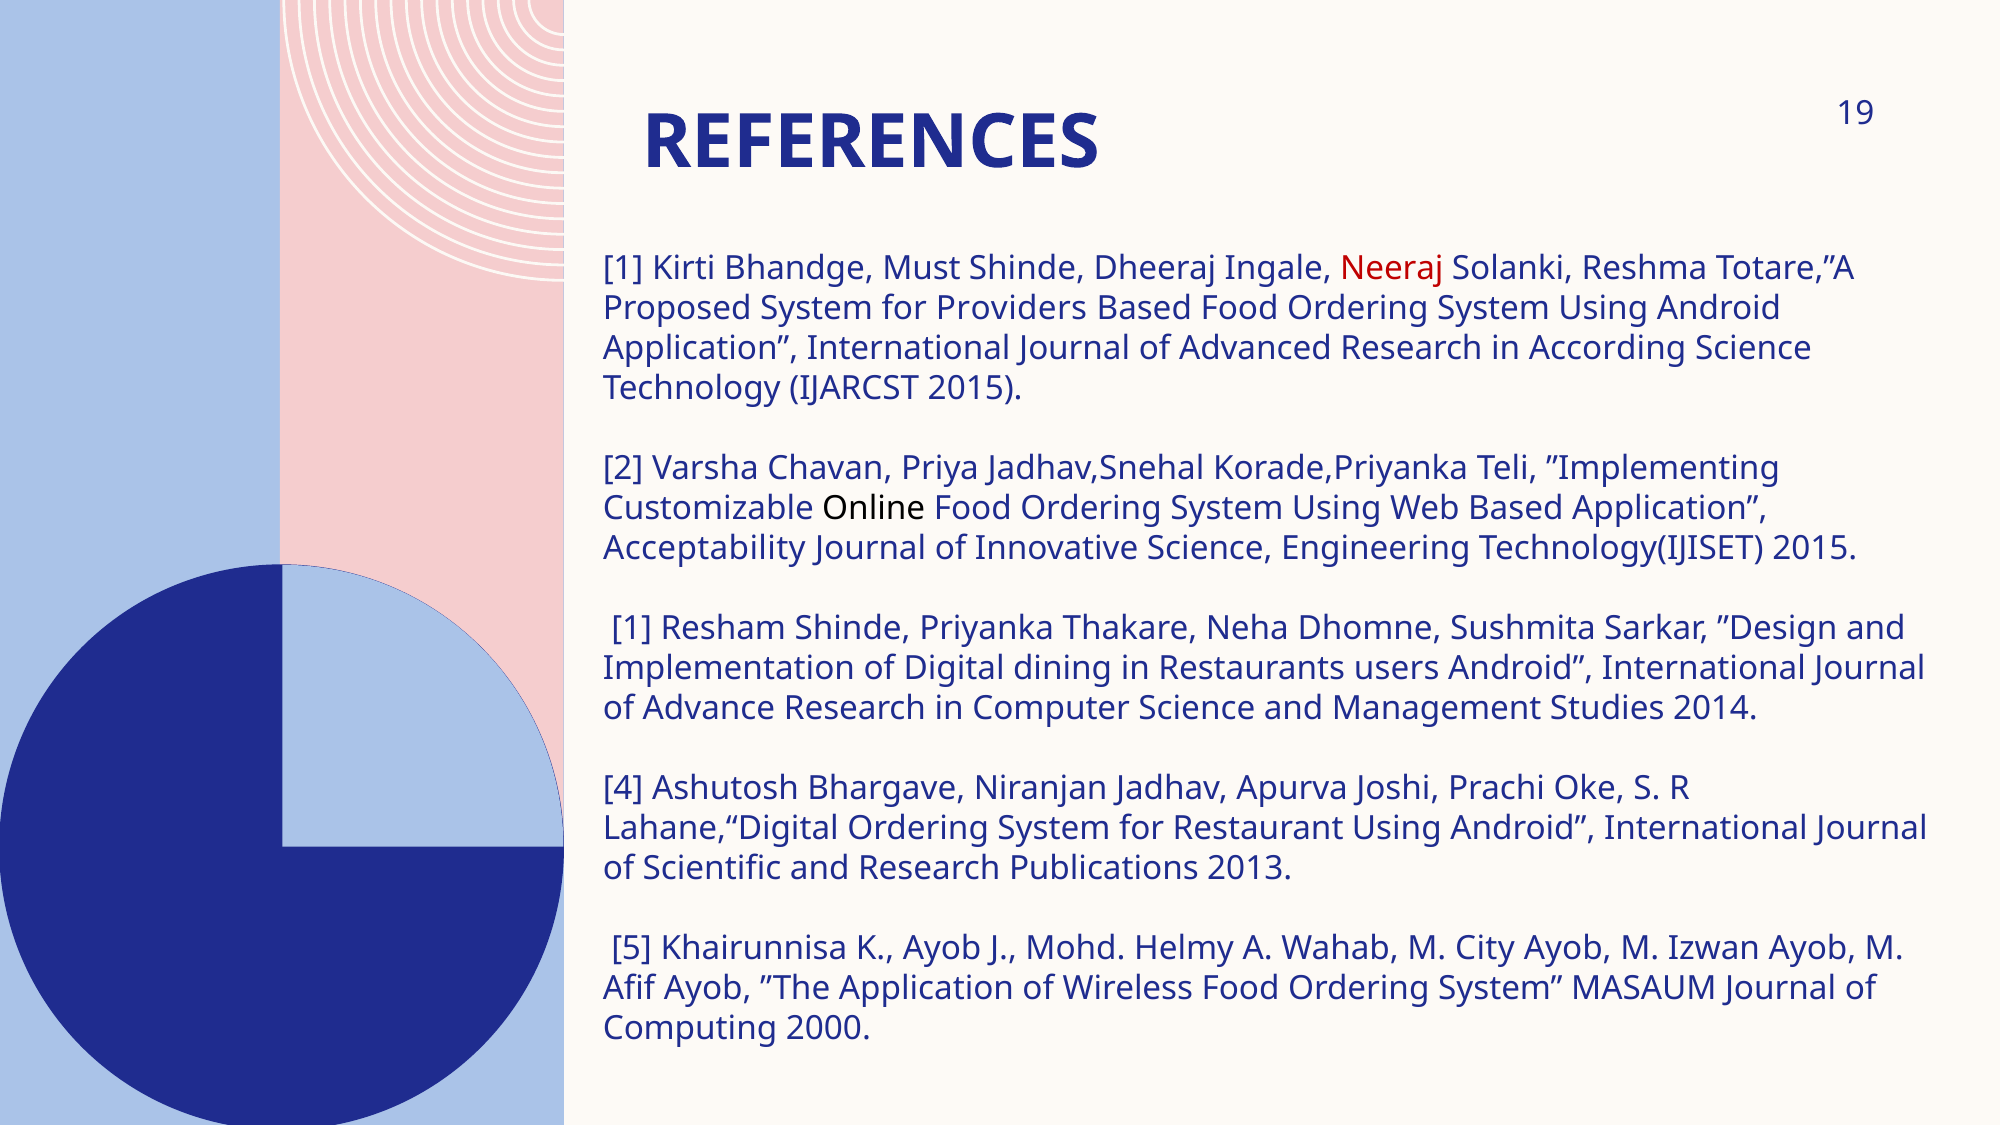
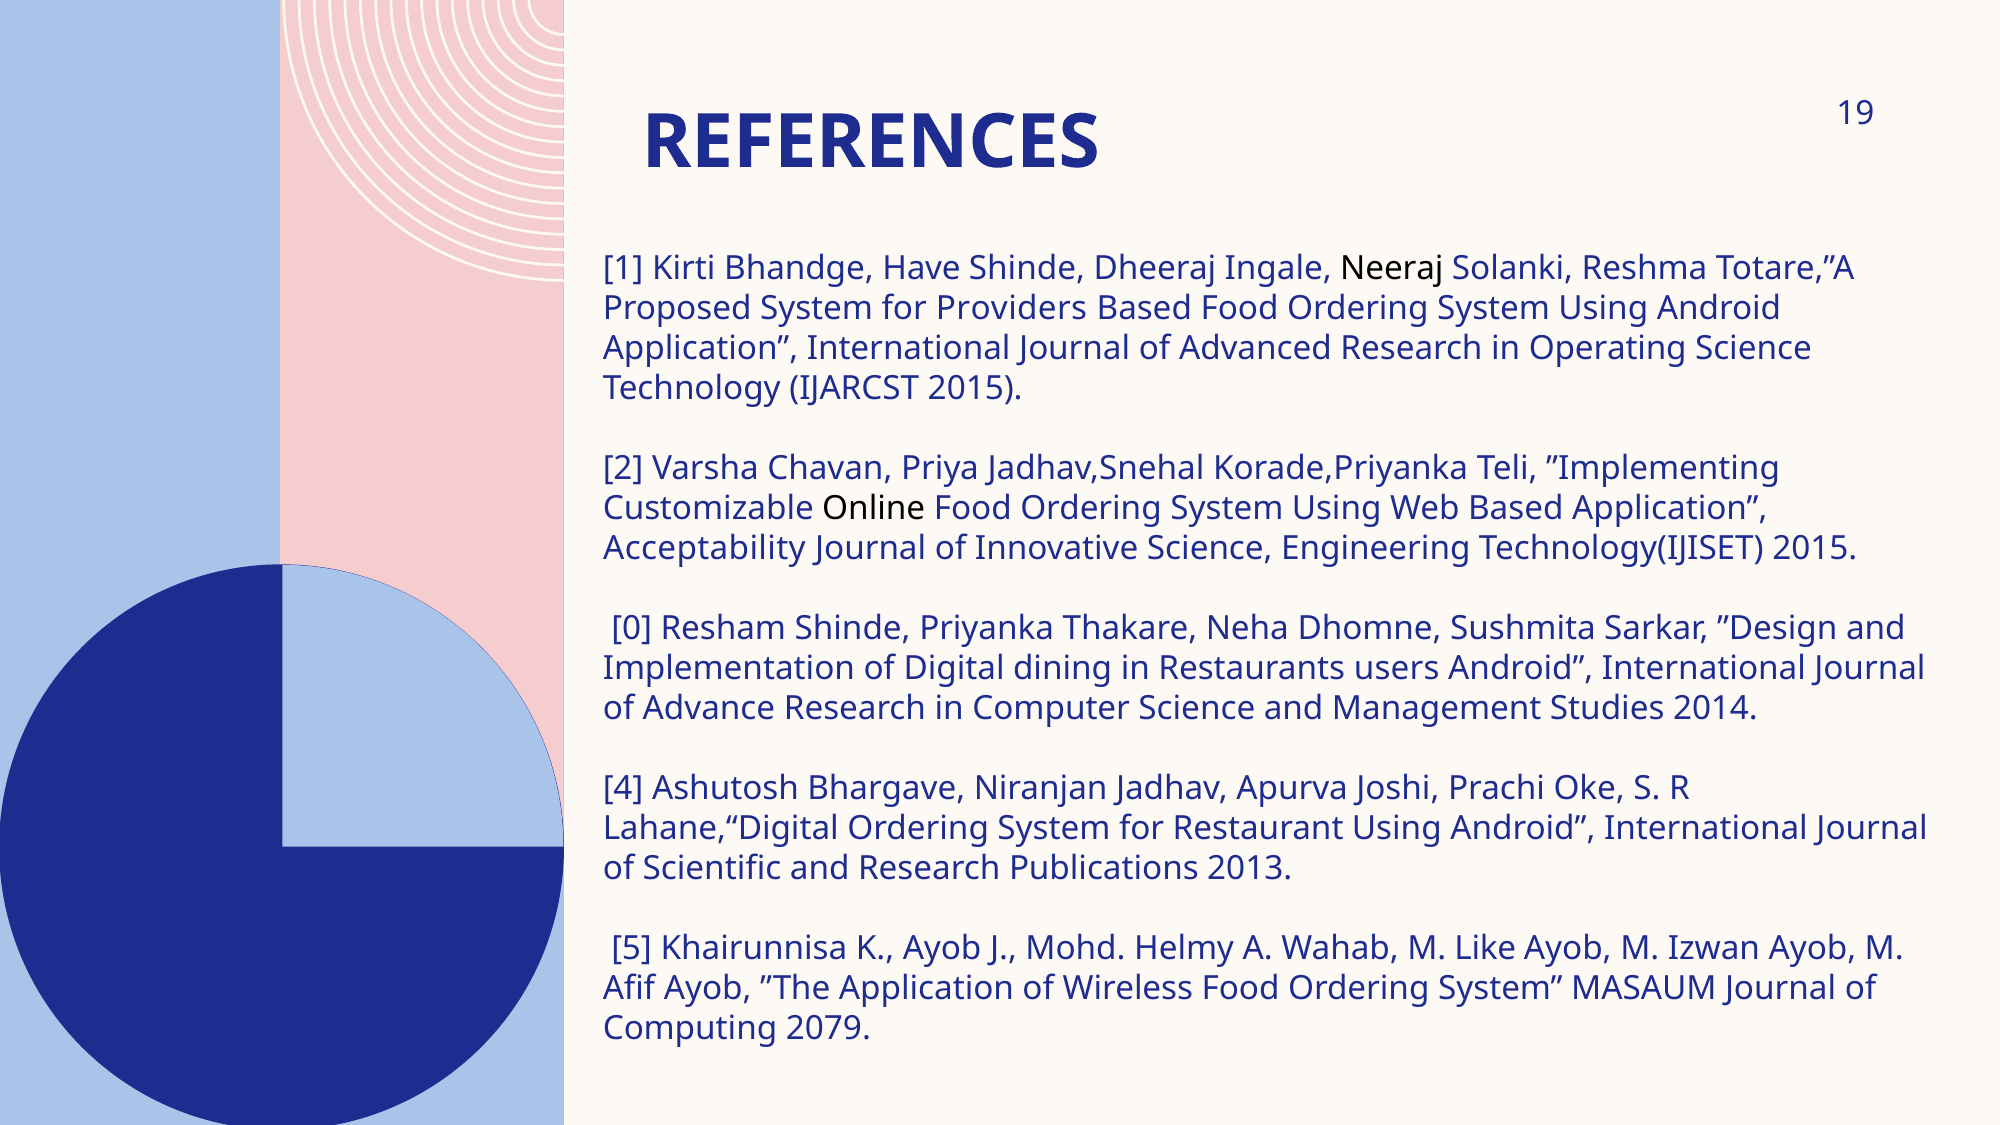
Must: Must -> Have (922, 269)
Neeraj colour: red -> black (1392, 269)
According: According -> Operating (1608, 349)
1: 1 -> 0 (632, 629)
City: City -> Like (1485, 948)
2000: 2000 -> 2079 (828, 1028)
